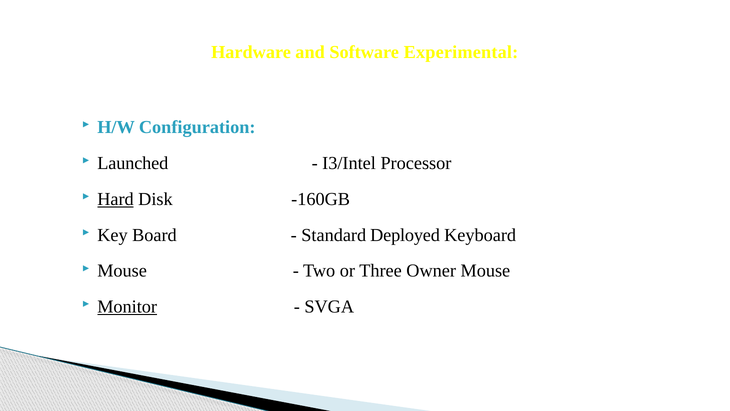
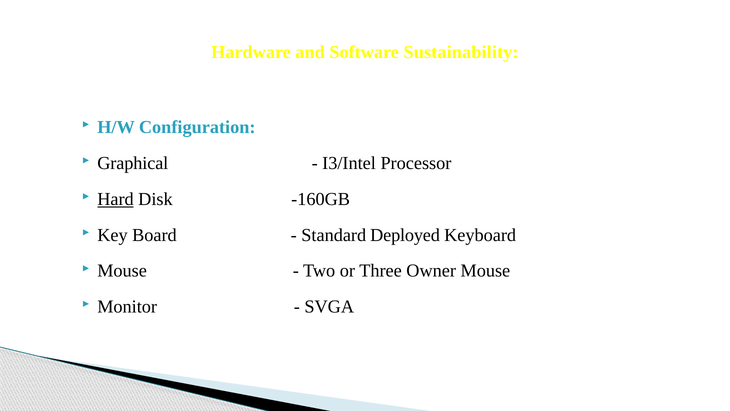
Experimental: Experimental -> Sustainability (461, 52)
Launched: Launched -> Graphical (133, 163)
Monitor underline: present -> none (127, 307)
